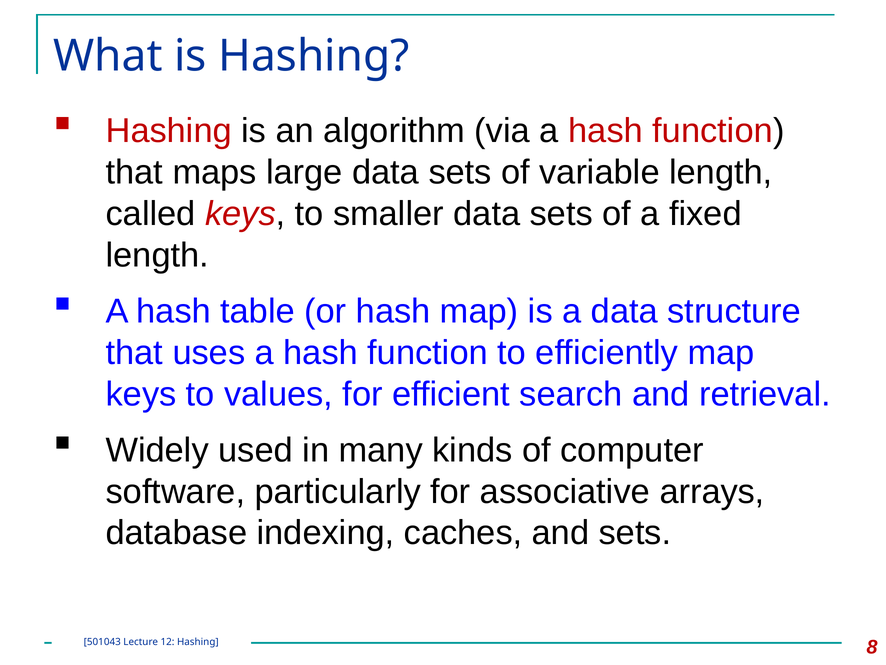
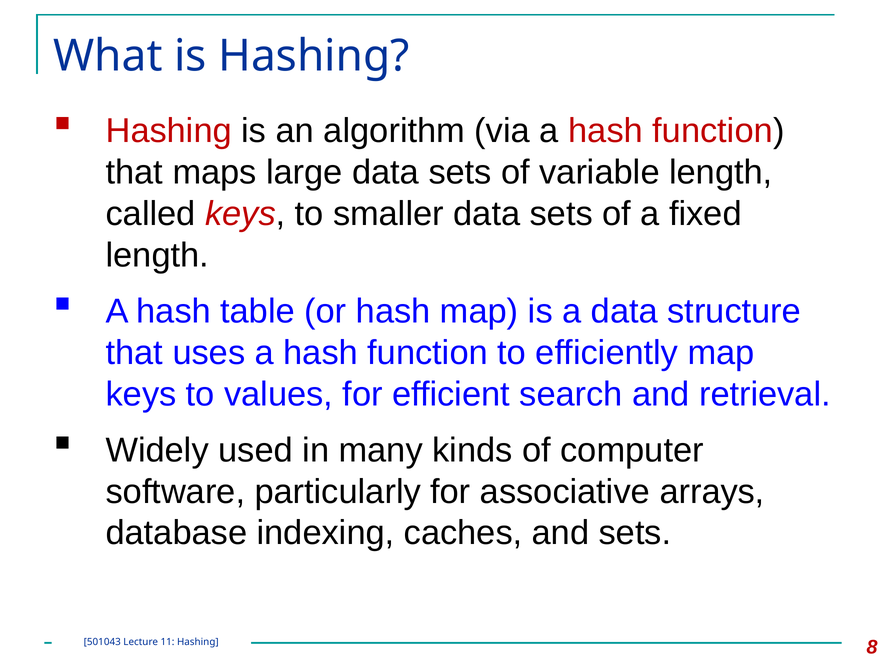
12: 12 -> 11 (167, 642)
